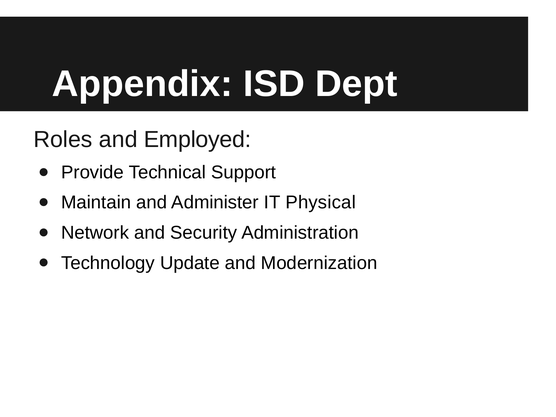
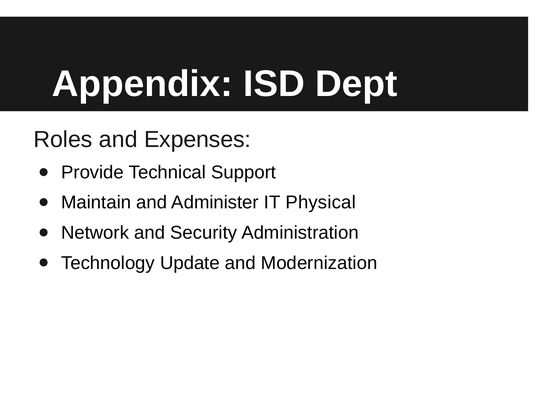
Employed: Employed -> Expenses (198, 140)
